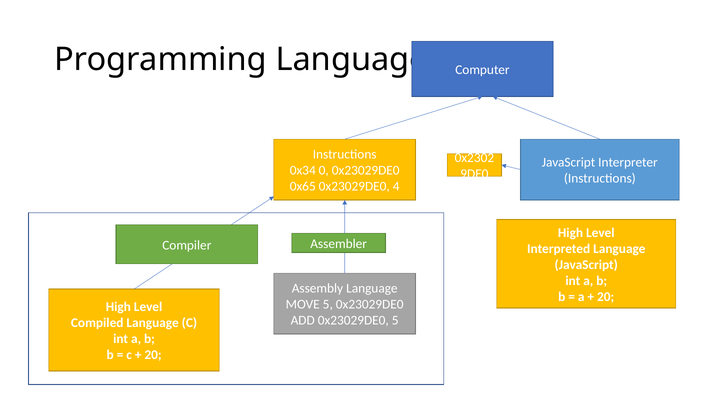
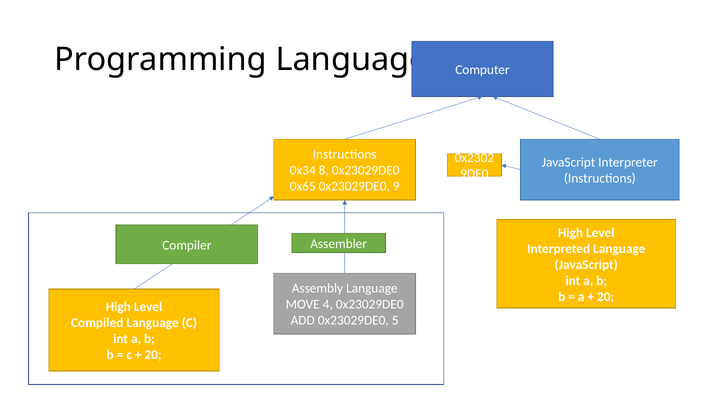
0: 0 -> 8 (324, 170)
4: 4 -> 9 (396, 186)
MOVE 5: 5 -> 4 (328, 304)
